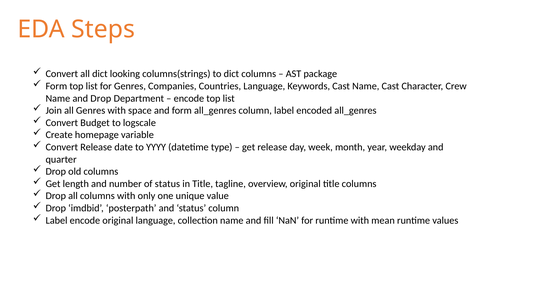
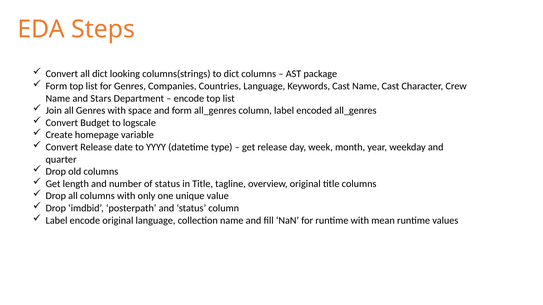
and Drop: Drop -> Stars (101, 98)
